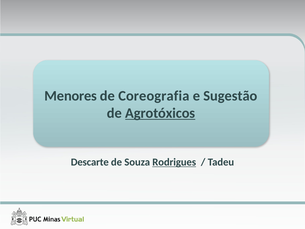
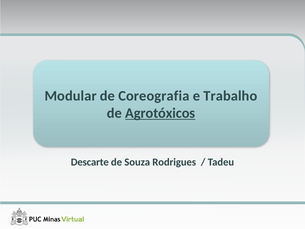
Menores: Menores -> Modular (71, 96)
Sugestão: Sugestão -> Trabalho (230, 96)
Rodrigues underline: present -> none (174, 162)
